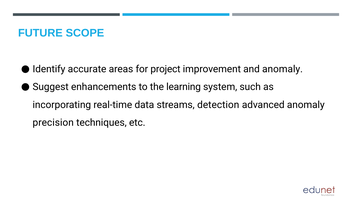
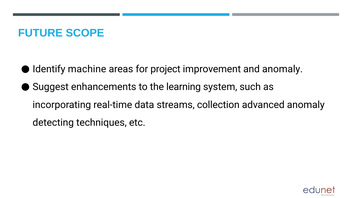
accurate: accurate -> machine (87, 69)
detection: detection -> collection (218, 105)
precision: precision -> detecting (53, 123)
